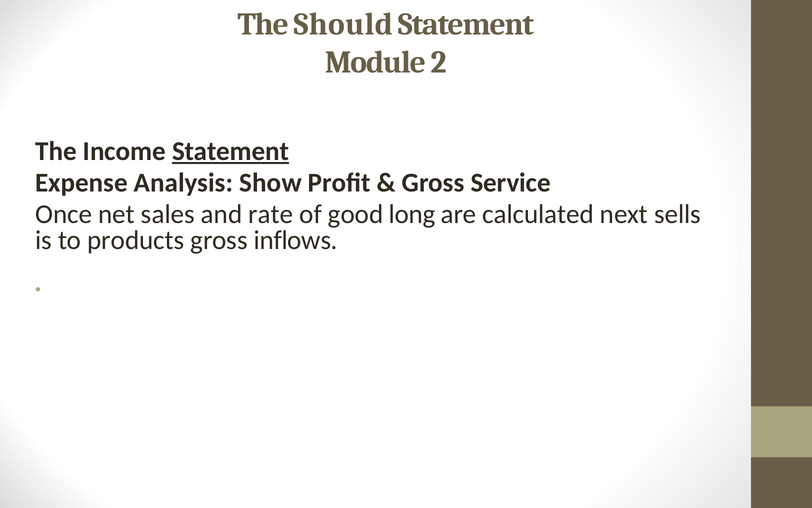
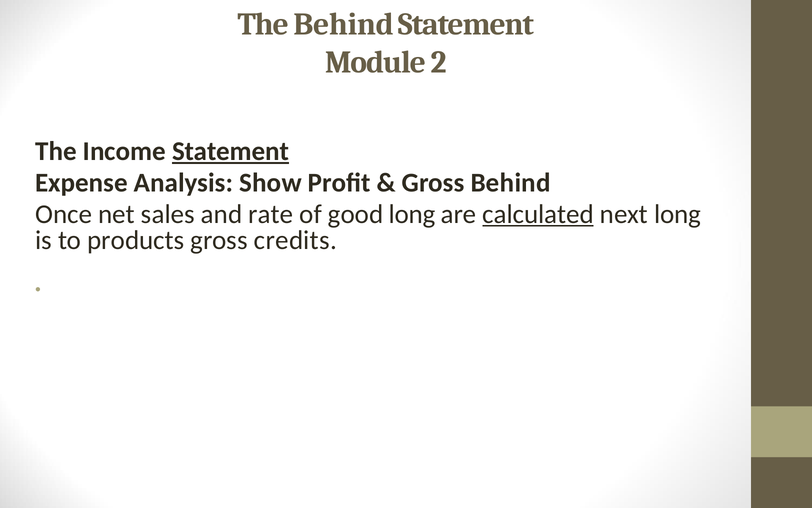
The Should: Should -> Behind (344, 24)
Gross Service: Service -> Behind (511, 183)
calculated underline: none -> present (538, 214)
next sells: sells -> long (678, 214)
inflows: inflows -> credits (295, 240)
